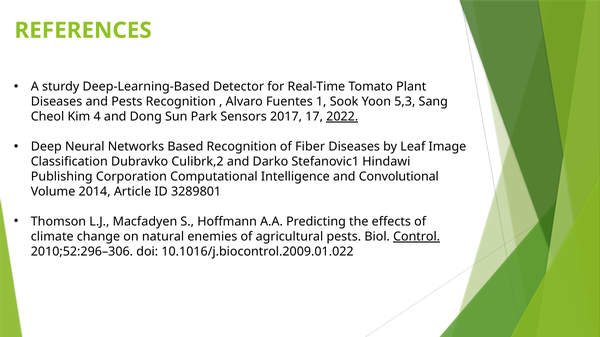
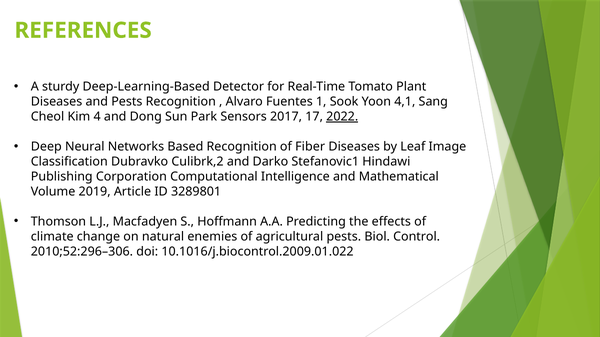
5,3: 5,3 -> 4,1 (405, 102)
Convolutional: Convolutional -> Mathematical (399, 177)
2014: 2014 -> 2019 (95, 192)
Control underline: present -> none (417, 237)
